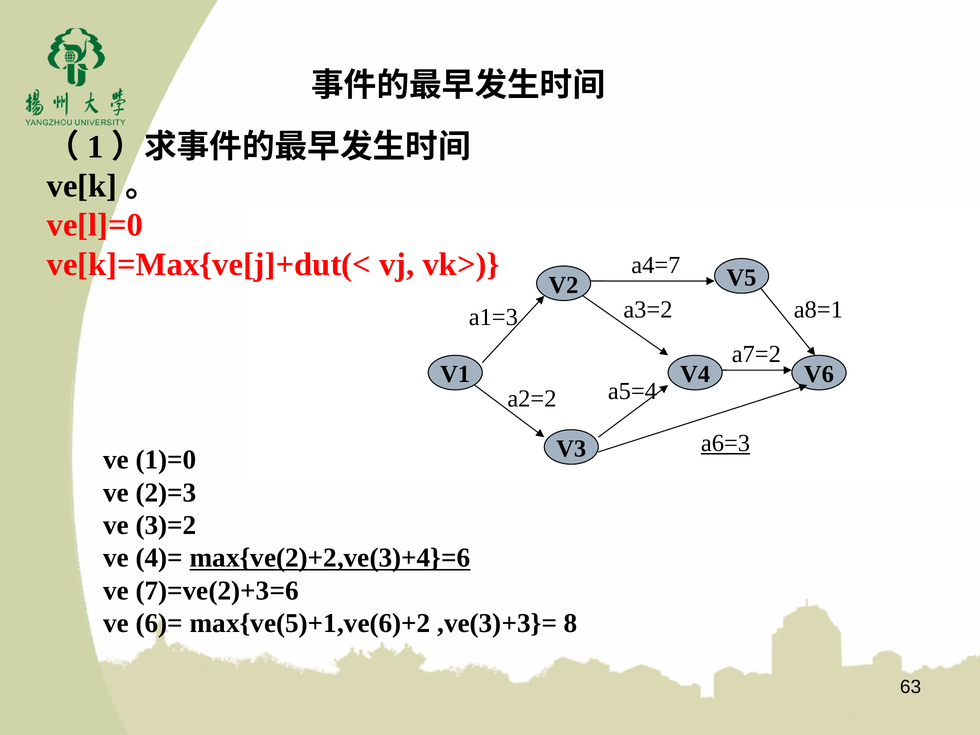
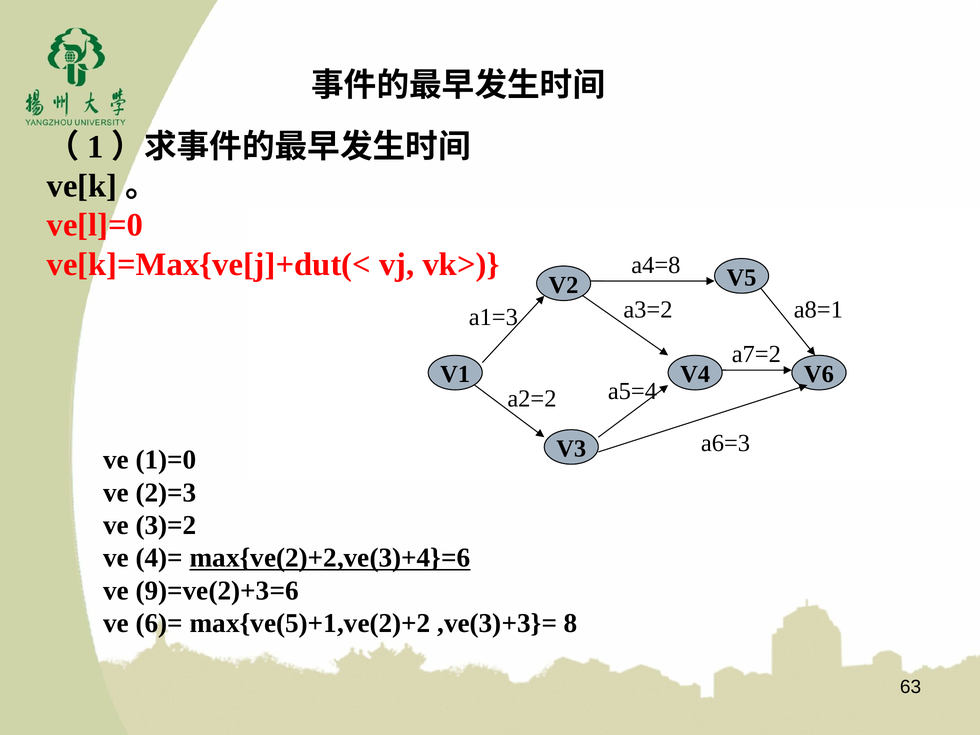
a4=7: a4=7 -> a4=8 (656, 265)
a6=3 underline: present -> none (725, 443)
7)=ve(2)+3=6: 7)=ve(2)+3=6 -> 9)=ve(2)+3=6 (217, 591)
max{ve(5)+1,ve(6)+2: max{ve(5)+1,ve(6)+2 -> max{ve(5)+1,ve(2)+2 (310, 623)
